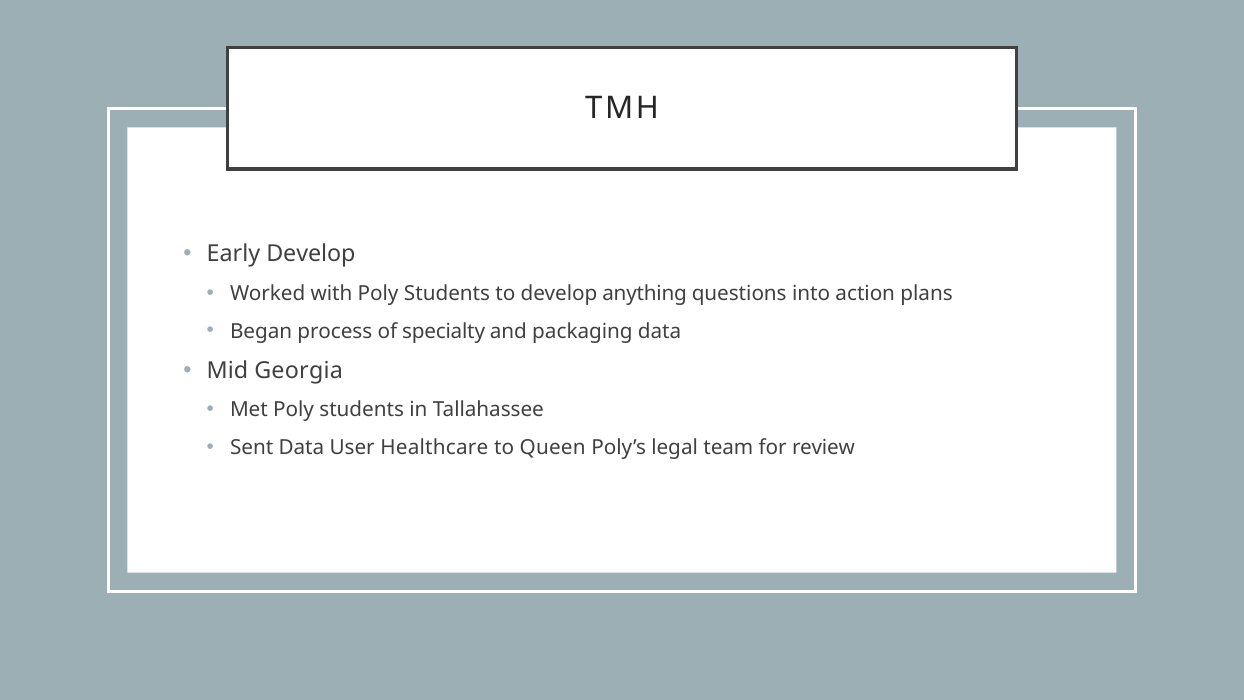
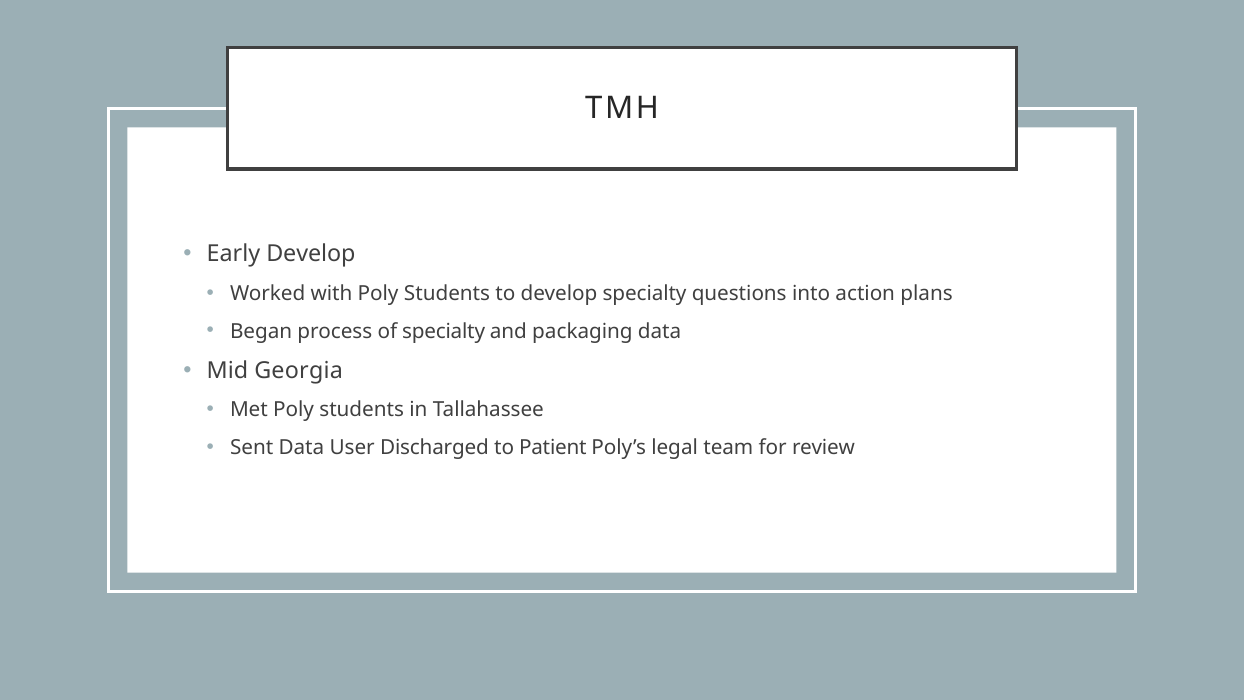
develop anything: anything -> specialty (645, 293)
Healthcare: Healthcare -> Discharged (435, 448)
Queen: Queen -> Patient (553, 448)
